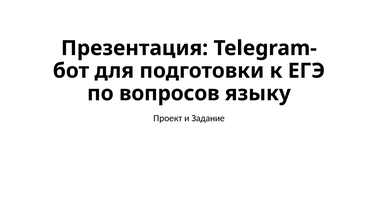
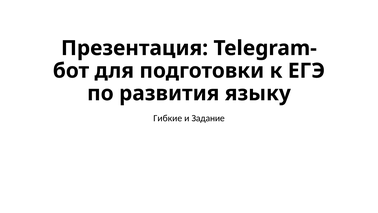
вопросов: вопросов -> развития (169, 93)
Проект: Проект -> Гибкие (168, 118)
